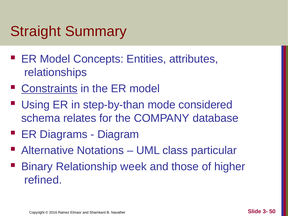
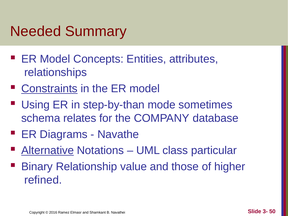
Straight: Straight -> Needed (36, 31)
considered: considered -> sometimes (206, 105)
Diagram: Diagram -> Navathe (118, 134)
Alternative underline: none -> present (48, 150)
week: week -> value (134, 167)
